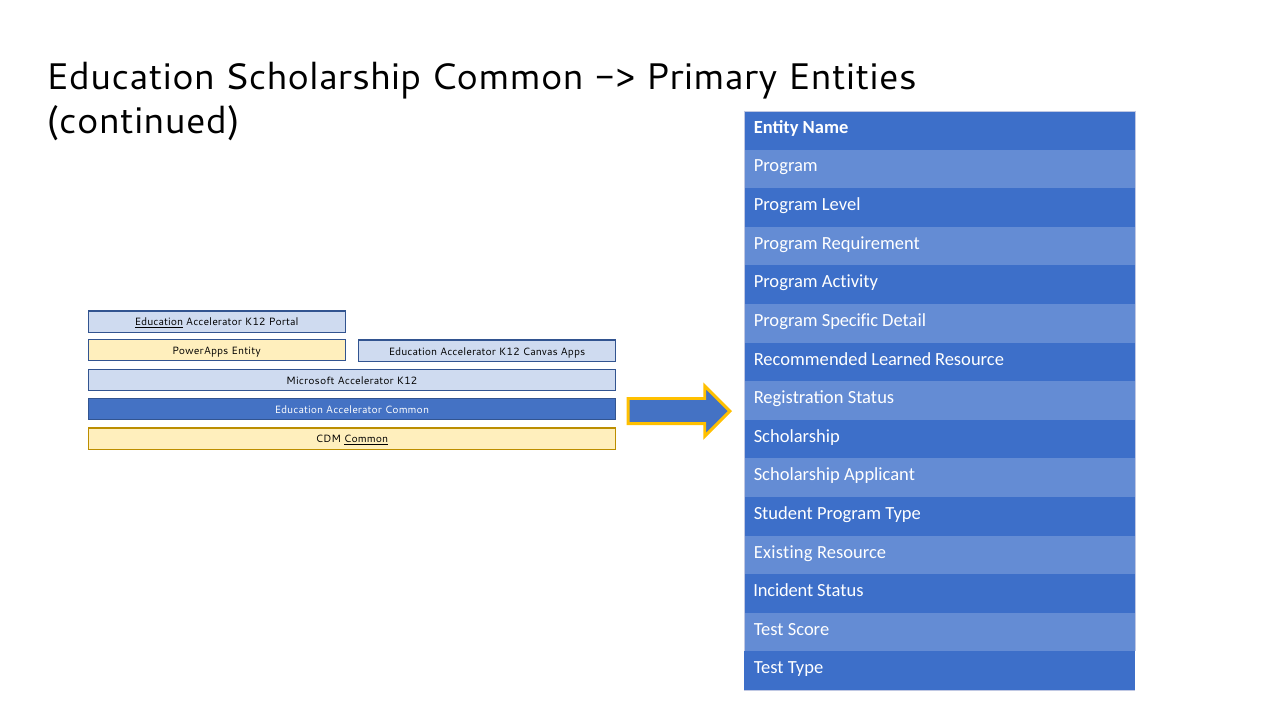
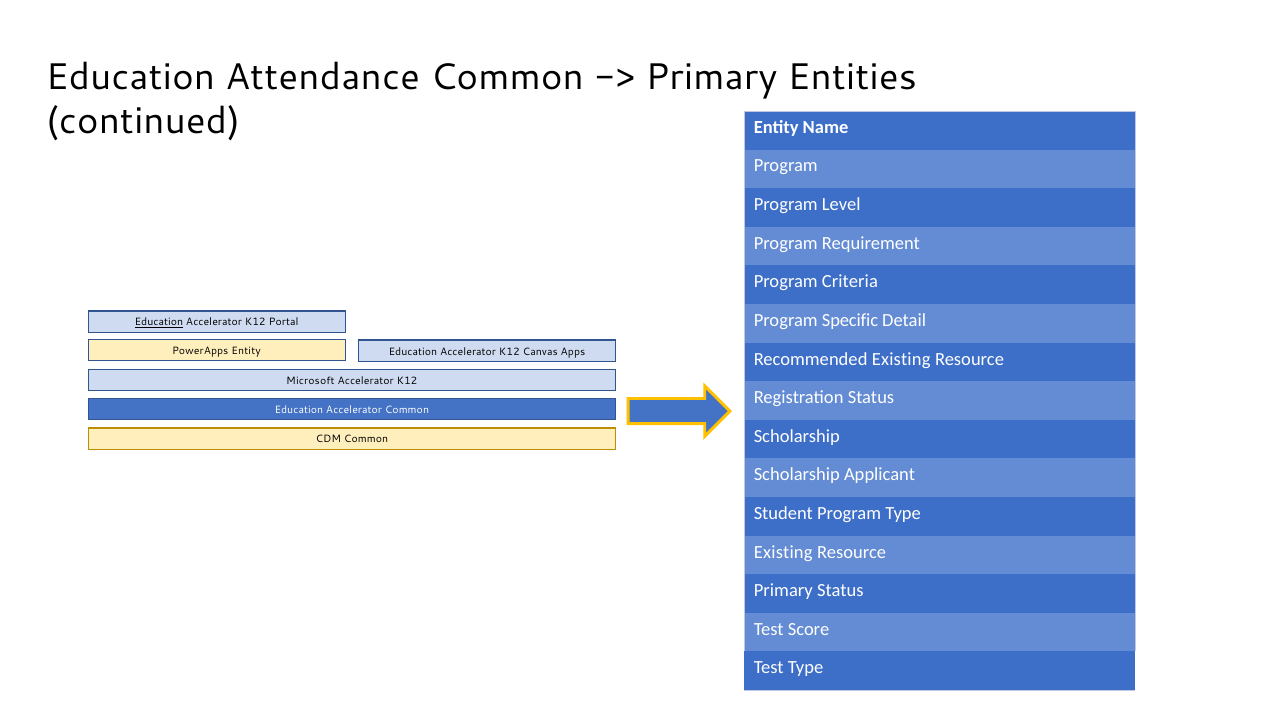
Education Scholarship: Scholarship -> Attendance (323, 77)
Activity: Activity -> Criteria (850, 282)
Recommended Learned: Learned -> Existing (901, 359)
Common underline: present -> none (366, 439)
Incident: Incident -> Primary (783, 590)
